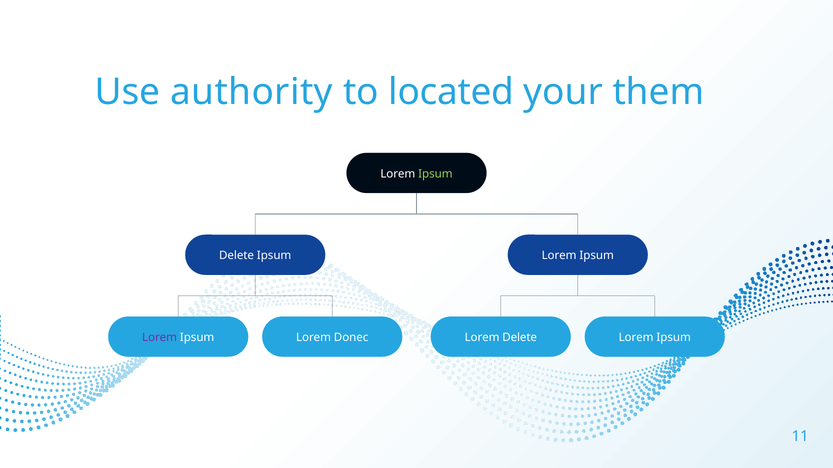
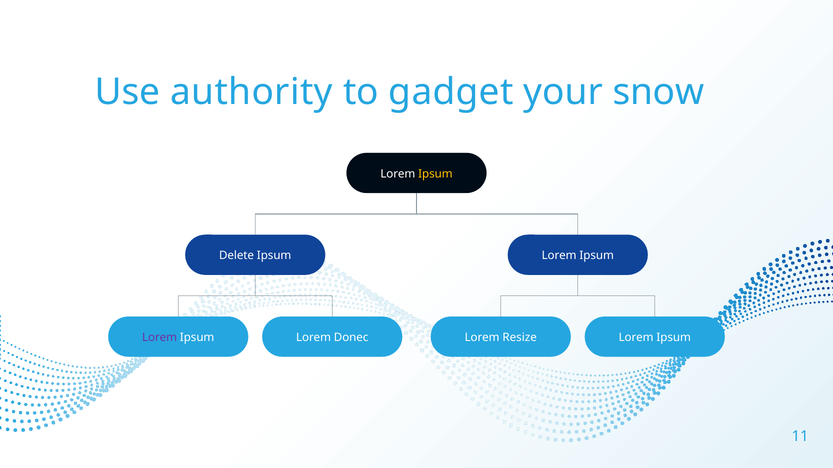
located: located -> gadget (451, 92)
them: them -> snow (658, 92)
Ipsum colour: light green -> yellow (435, 174)
Lorem Delete: Delete -> Resize (520, 338)
